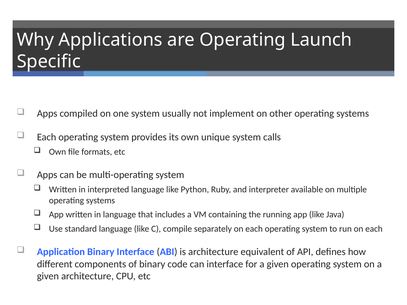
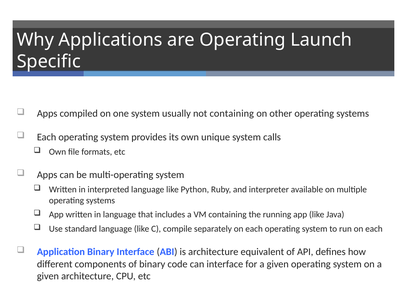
not implement: implement -> containing (232, 114)
